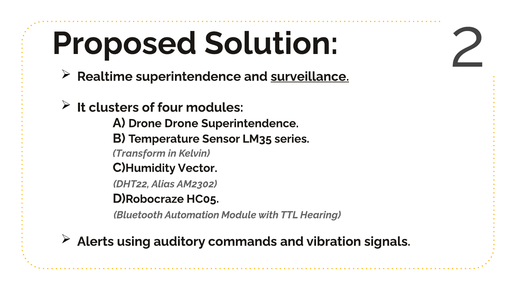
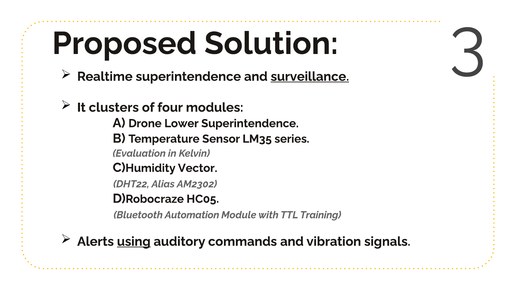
2: 2 -> 3 (468, 44)
Drone Drone: Drone -> Lower (182, 124)
Transform: Transform -> Evaluation (139, 154)
Hearing: Hearing -> Training (321, 215)
using underline: none -> present (134, 242)
